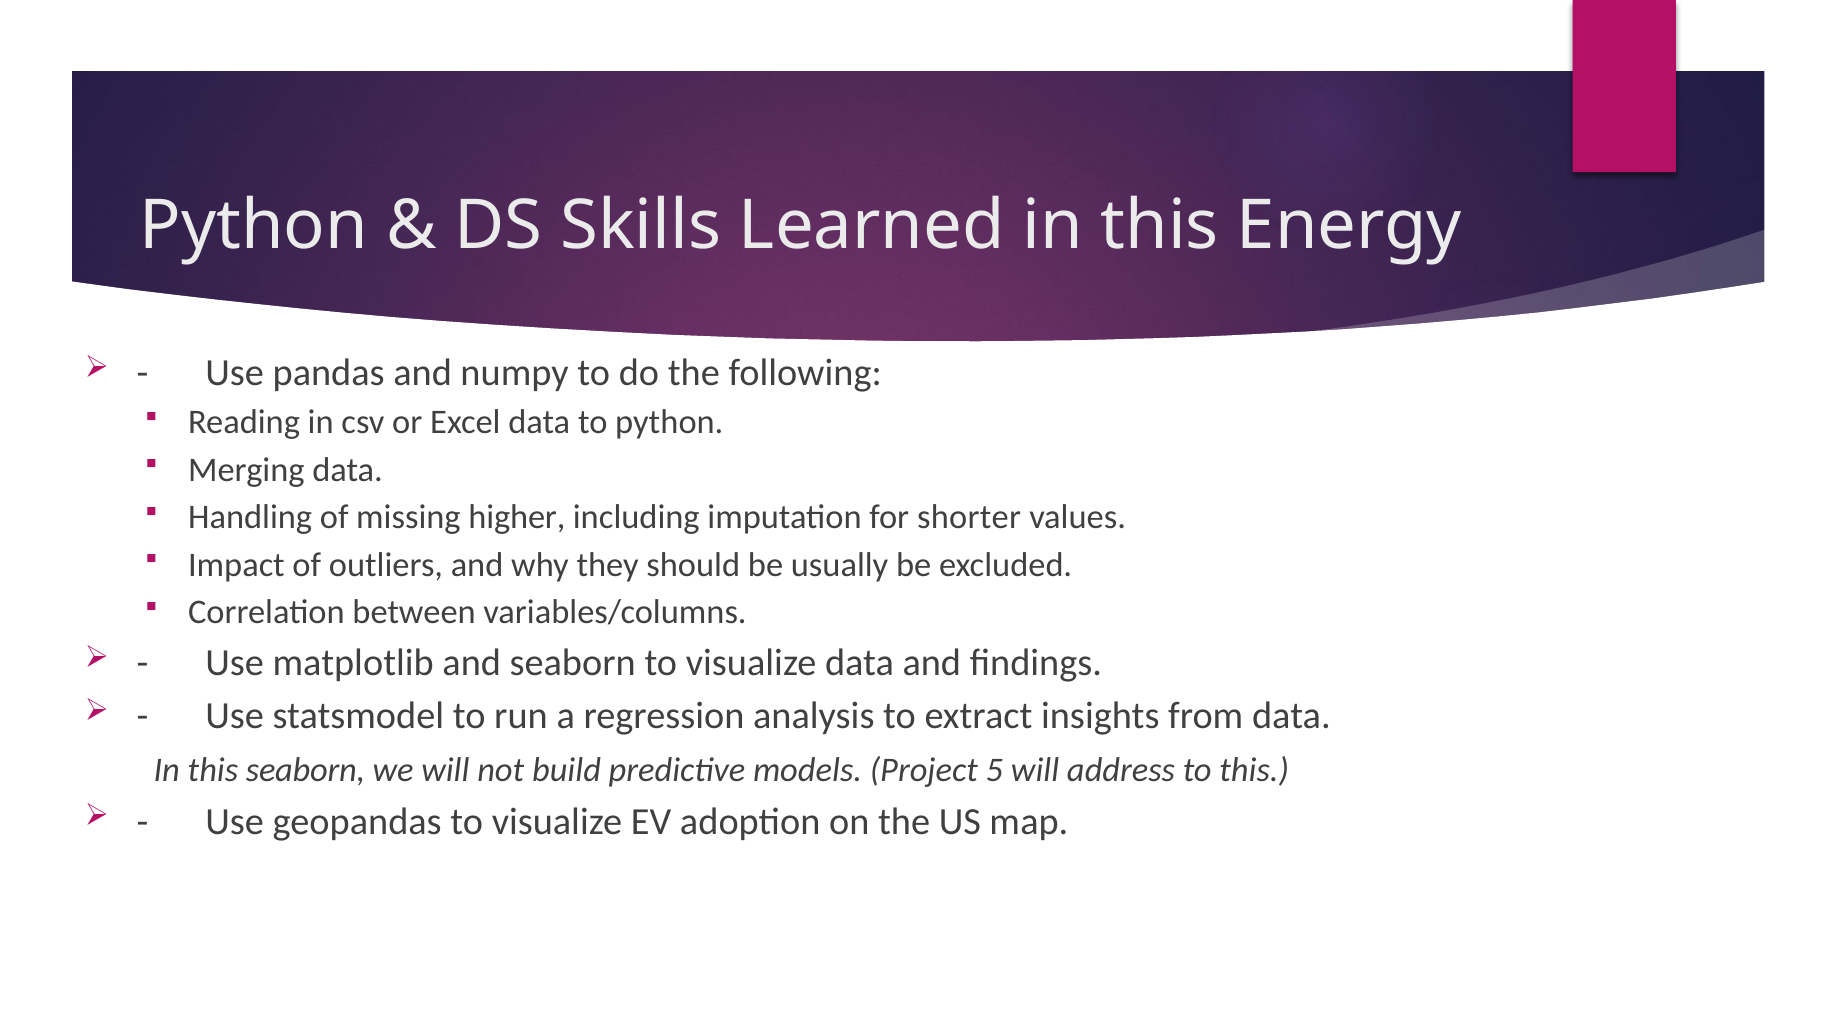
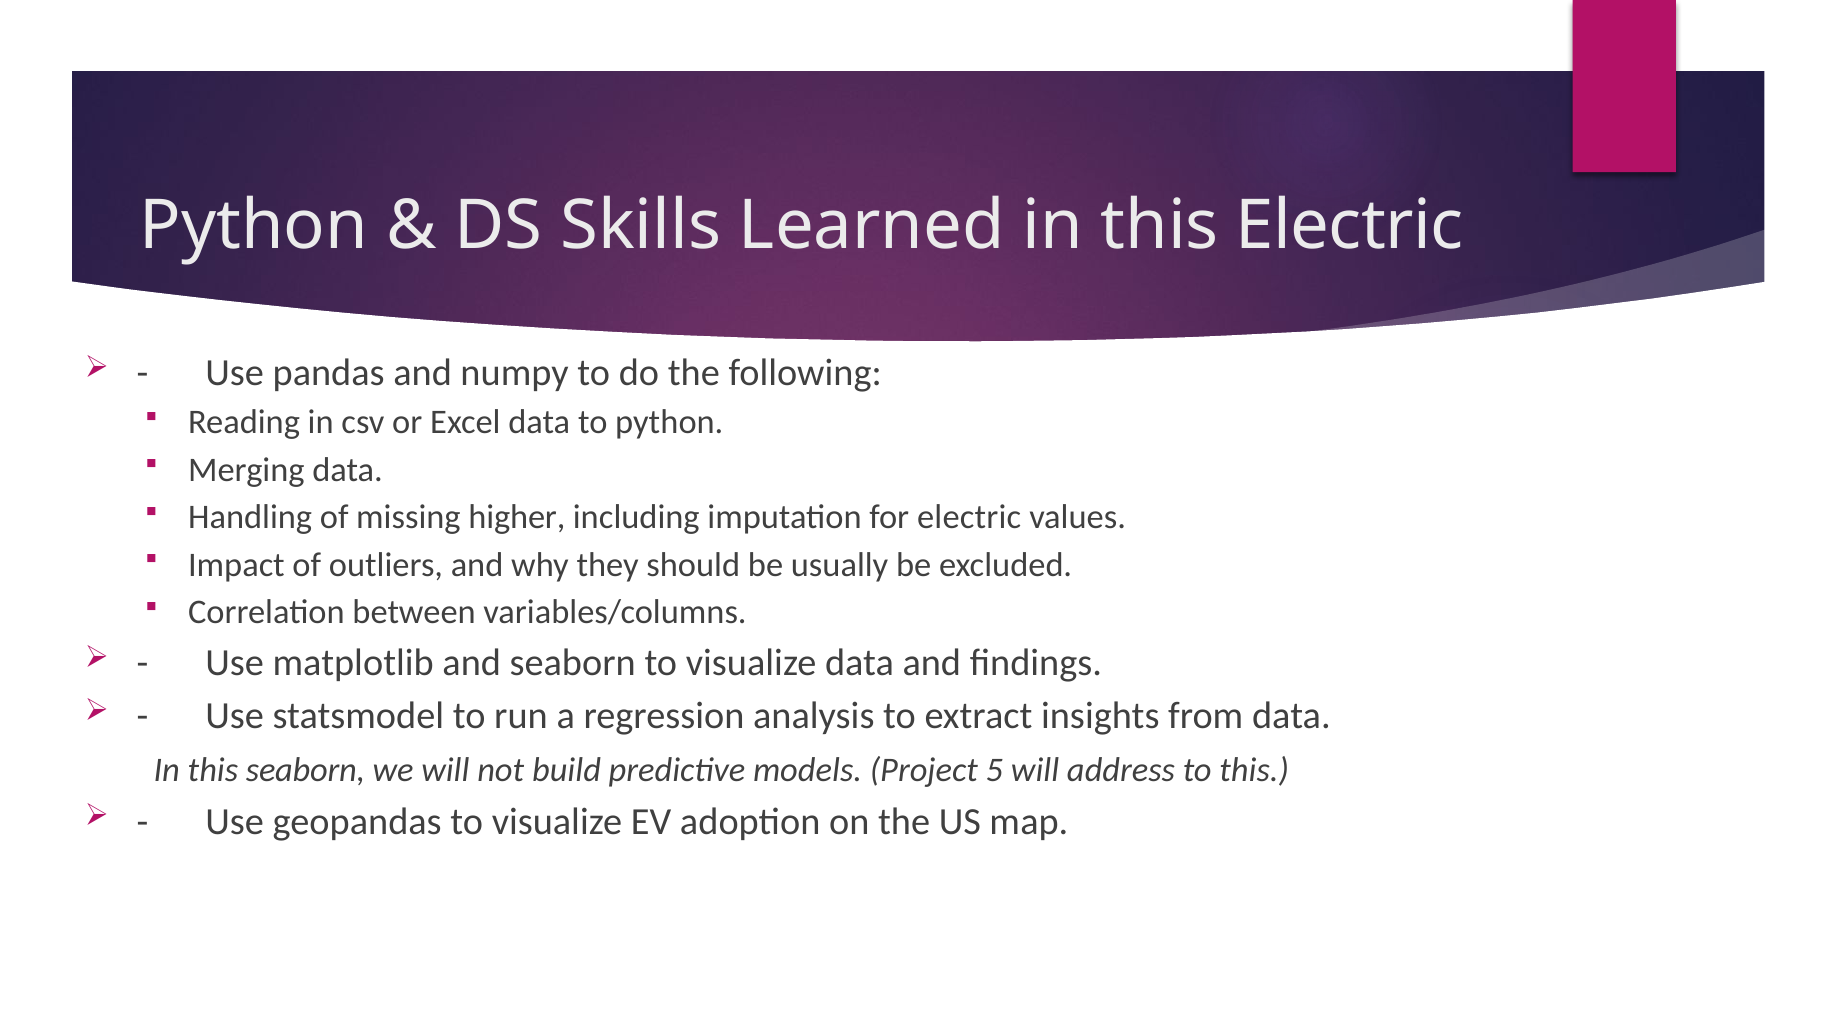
this Energy: Energy -> Electric (1350, 226)
for shorter: shorter -> electric (969, 517)
